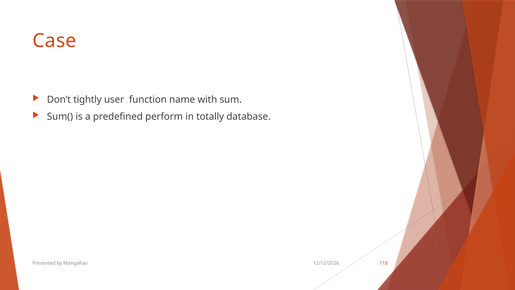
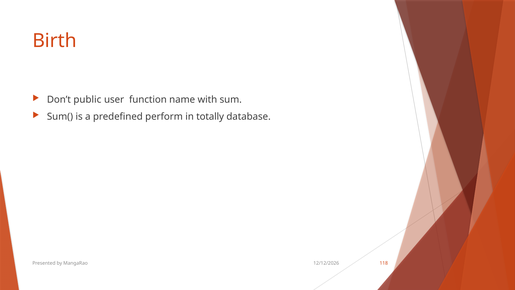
Case: Case -> Birth (55, 41)
tightly: tightly -> public (87, 100)
